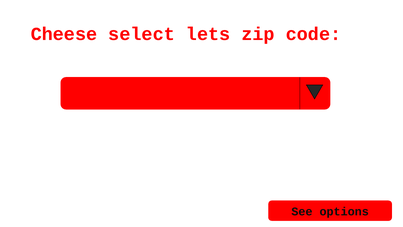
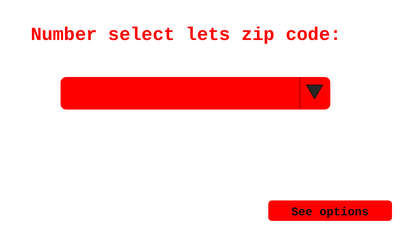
Cheese: Cheese -> Number (64, 34)
